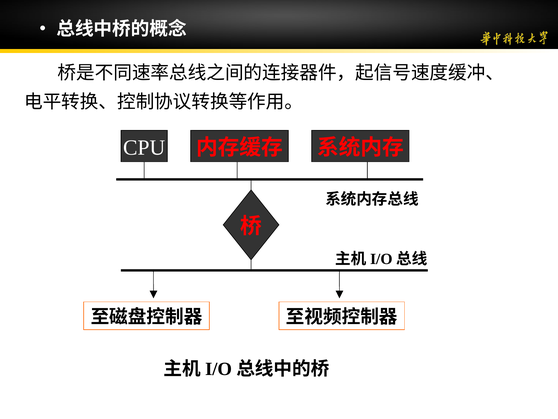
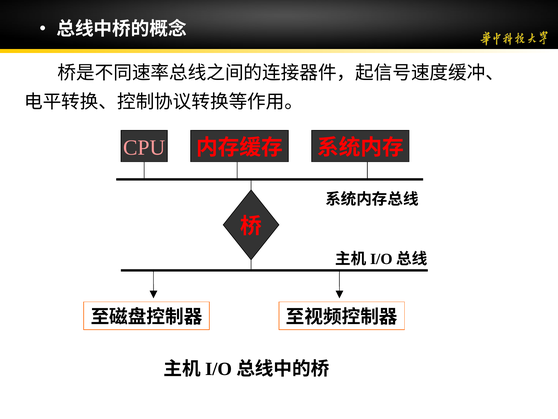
CPU colour: white -> pink (144, 147)
